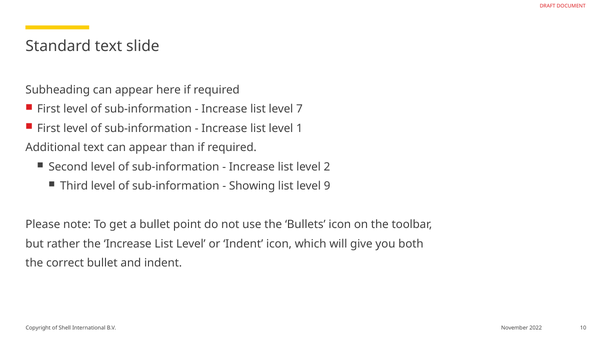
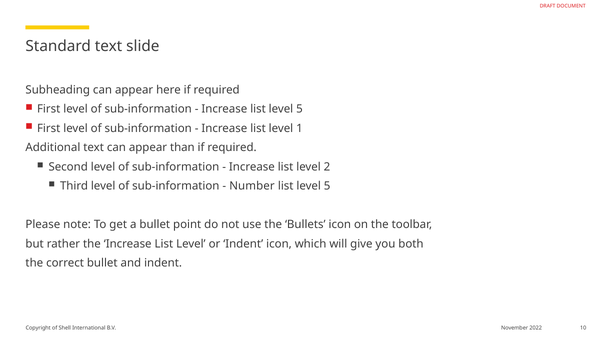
Increase list level 7: 7 -> 5 (299, 109)
Showing: Showing -> Number (252, 186)
9: 9 -> 5 (327, 186)
